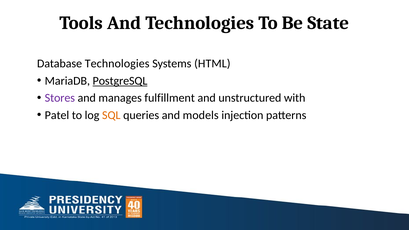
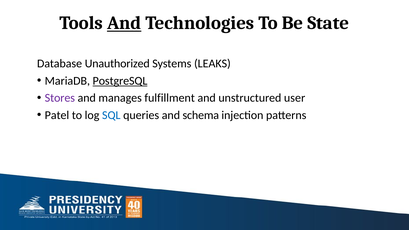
And underline: none -> present (124, 23)
Database Technologies: Technologies -> Unauthorized (117, 64)
HTML: HTML -> LEAKS (212, 64)
with: with -> user (295, 98)
SQL colour: orange -> blue (111, 115)
models: models -> schema (201, 115)
